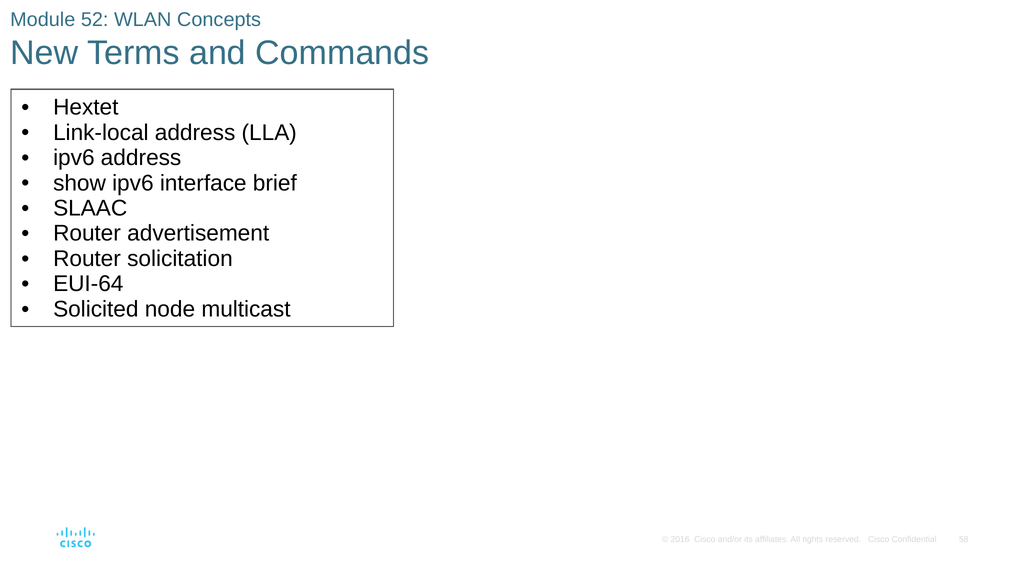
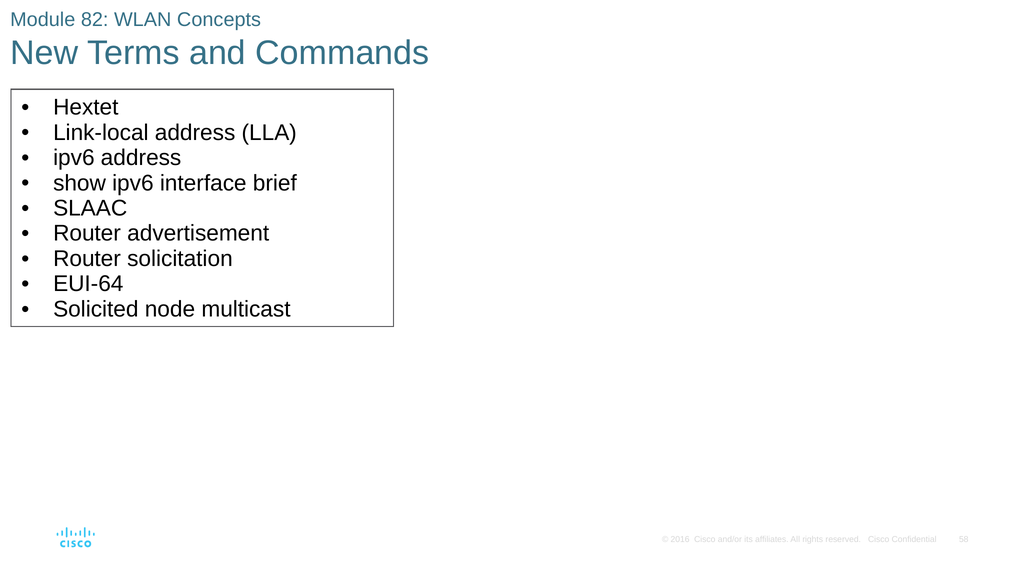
52: 52 -> 82 (95, 20)
